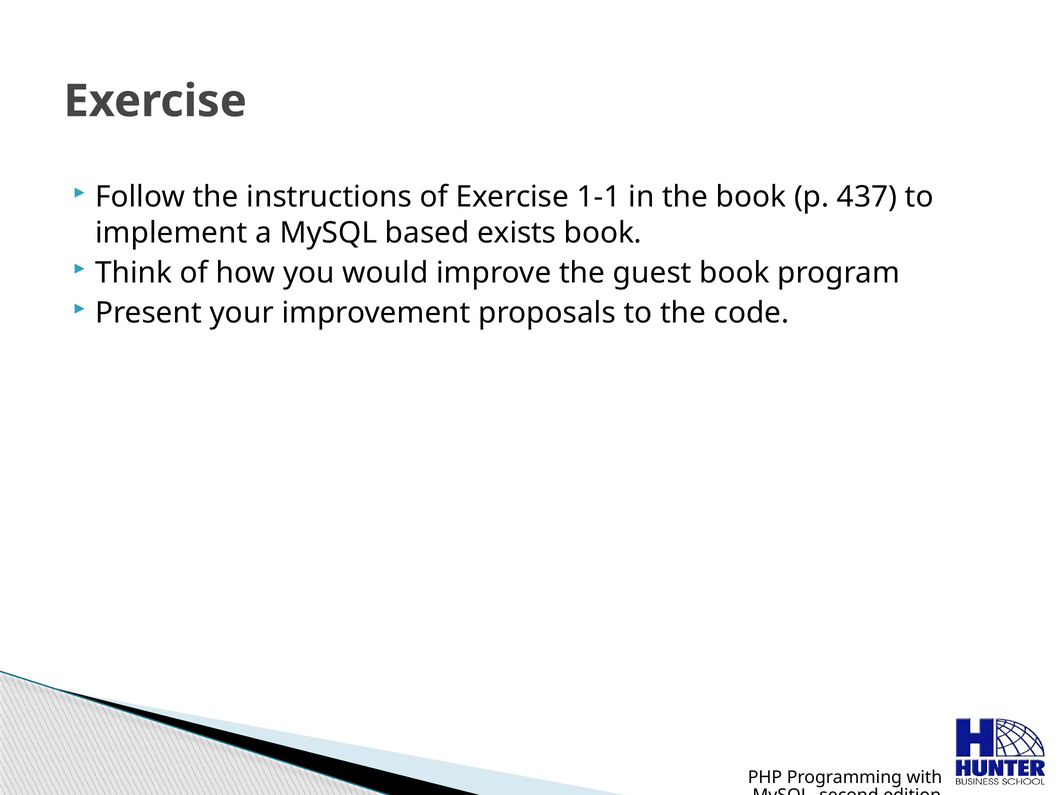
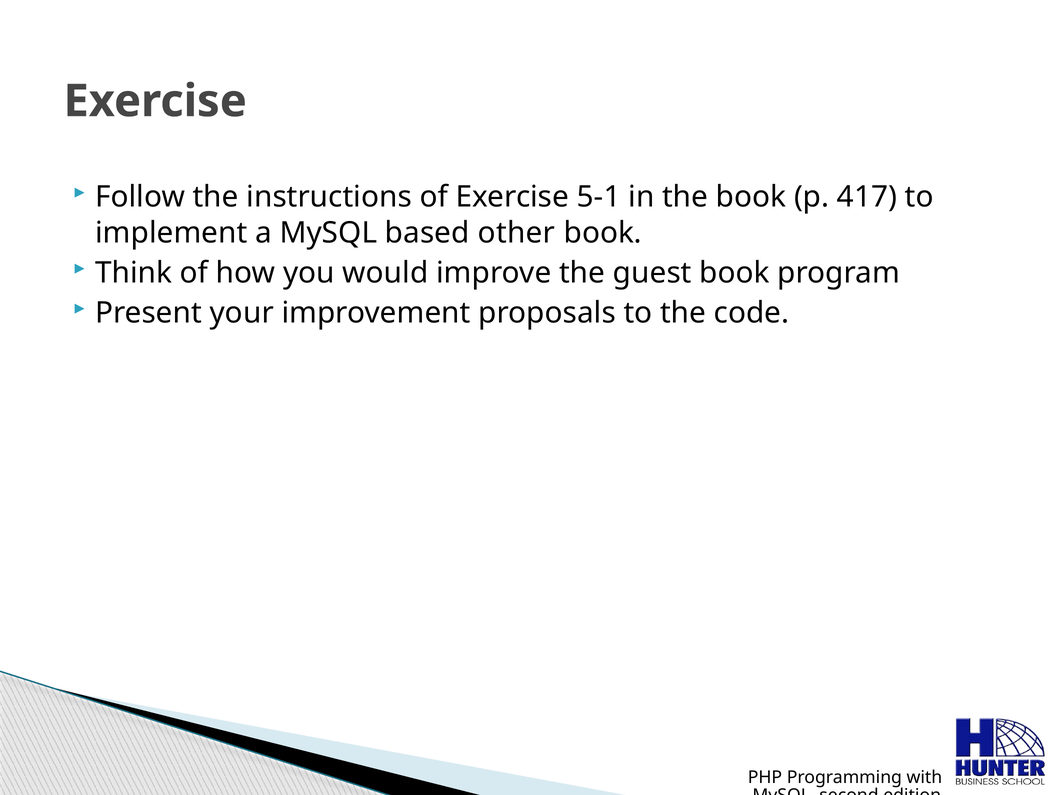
1-1: 1-1 -> 5-1 (599, 197)
437: 437 -> 417 (867, 197)
exists: exists -> other (516, 233)
